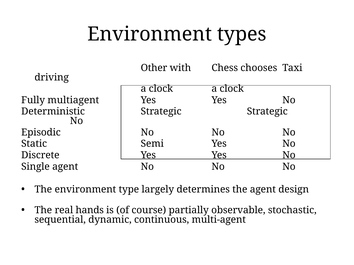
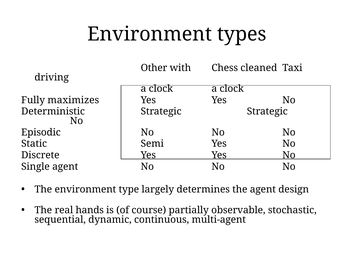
chooses: chooses -> cleaned (259, 68)
multiagent: multiagent -> maximizes (73, 100)
